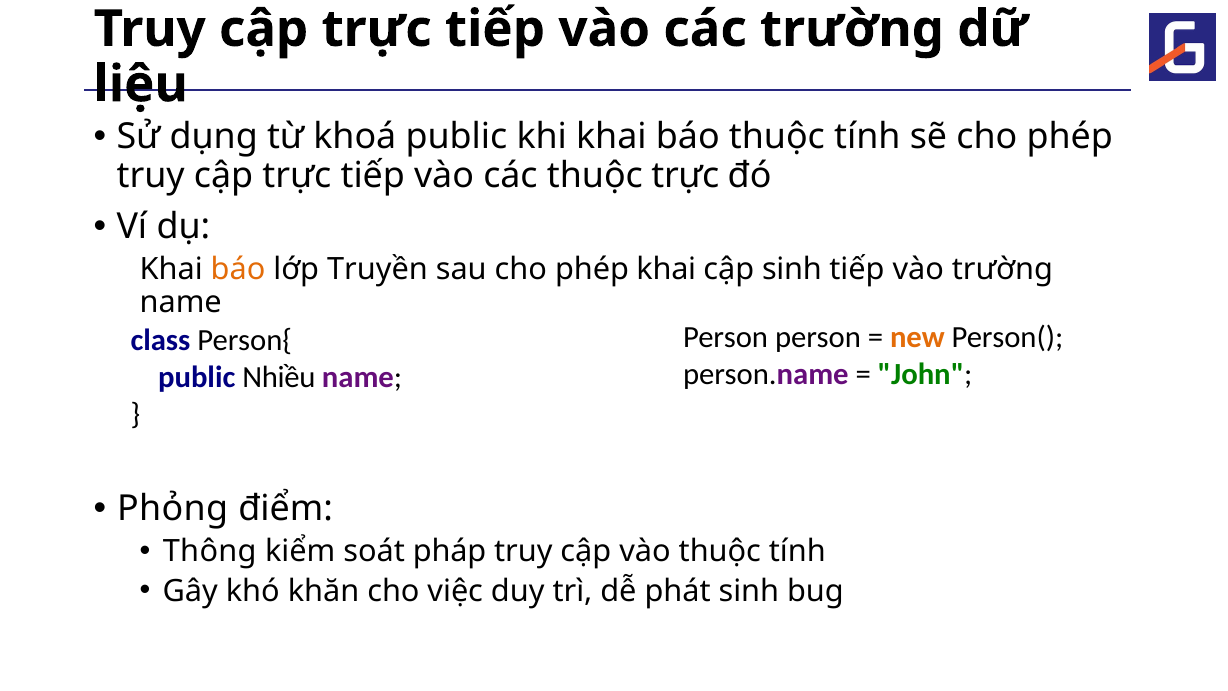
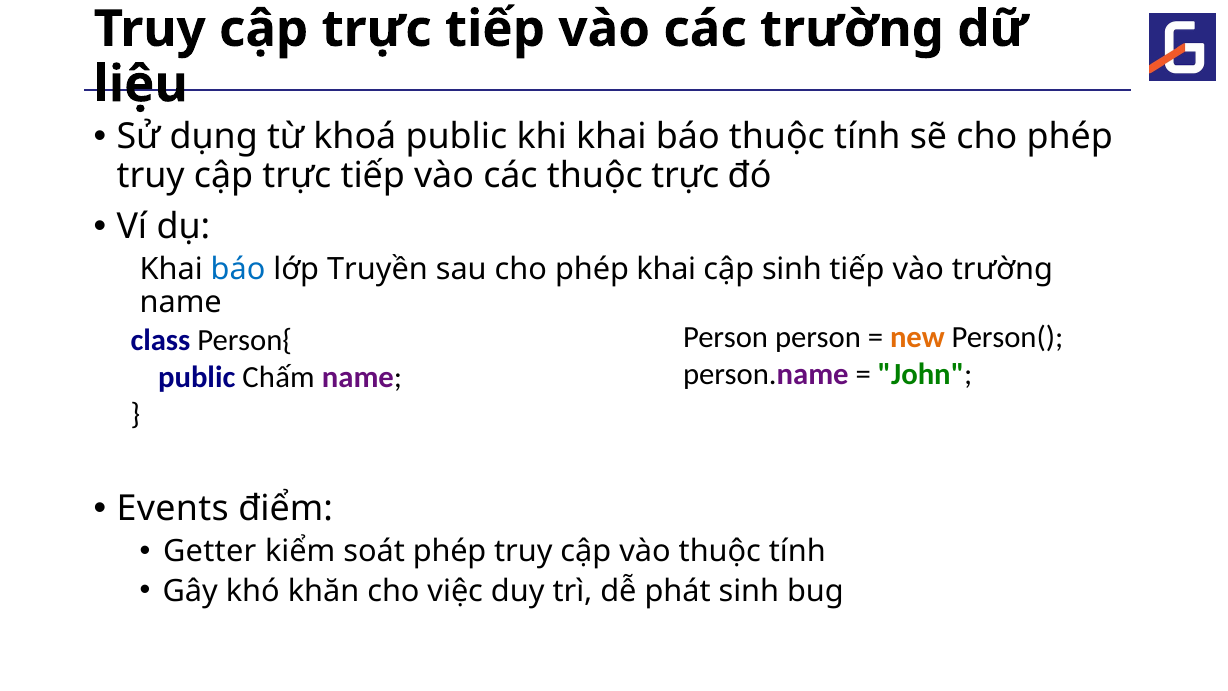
báo colour: orange -> blue (238, 269)
Nhiều: Nhiều -> Chấm (279, 377)
Phỏng: Phỏng -> Events (173, 509)
Thông: Thông -> Getter (210, 551)
soát pháp: pháp -> phép (450, 551)
